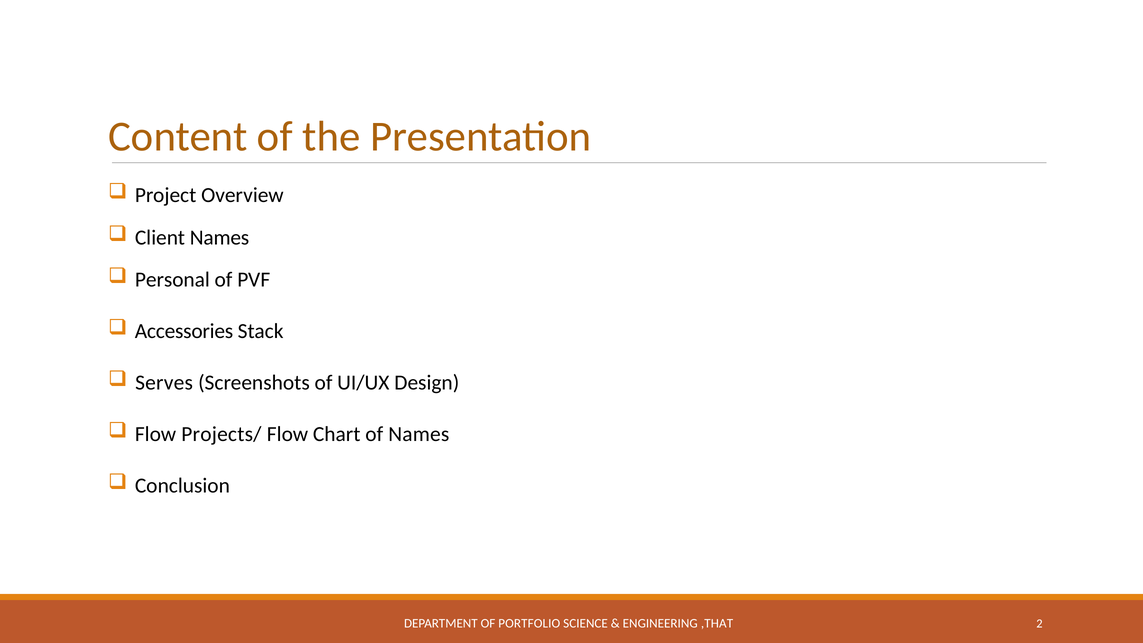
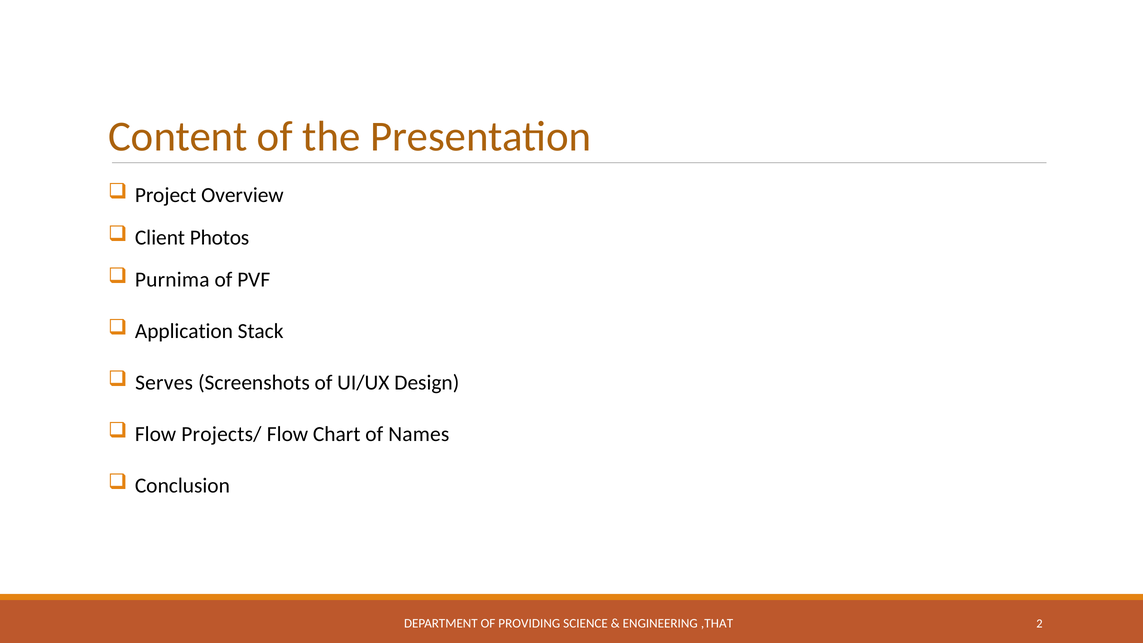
Client Names: Names -> Photos (220, 237)
Personal: Personal -> Purnima (172, 280)
Accessories: Accessories -> Application (184, 331)
PORTFOLIO: PORTFOLIO -> PROVIDING (529, 624)
